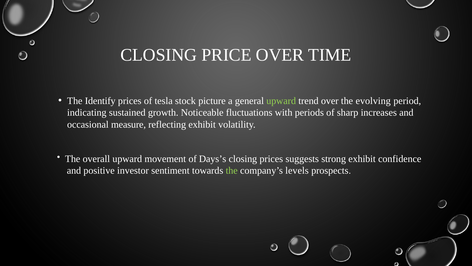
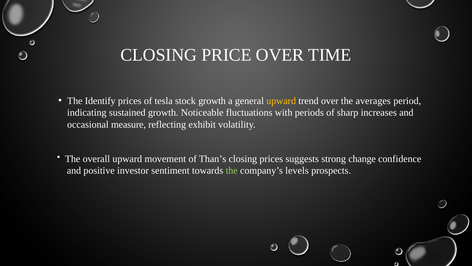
stock picture: picture -> growth (212, 101)
upward colour: light green -> yellow (281, 101)
evolving: evolving -> averages (373, 101)
Days’s: Days’s -> Than’s (213, 159)
strong exhibit: exhibit -> change (362, 159)
